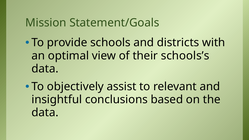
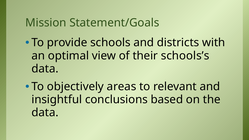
assist: assist -> areas (122, 87)
